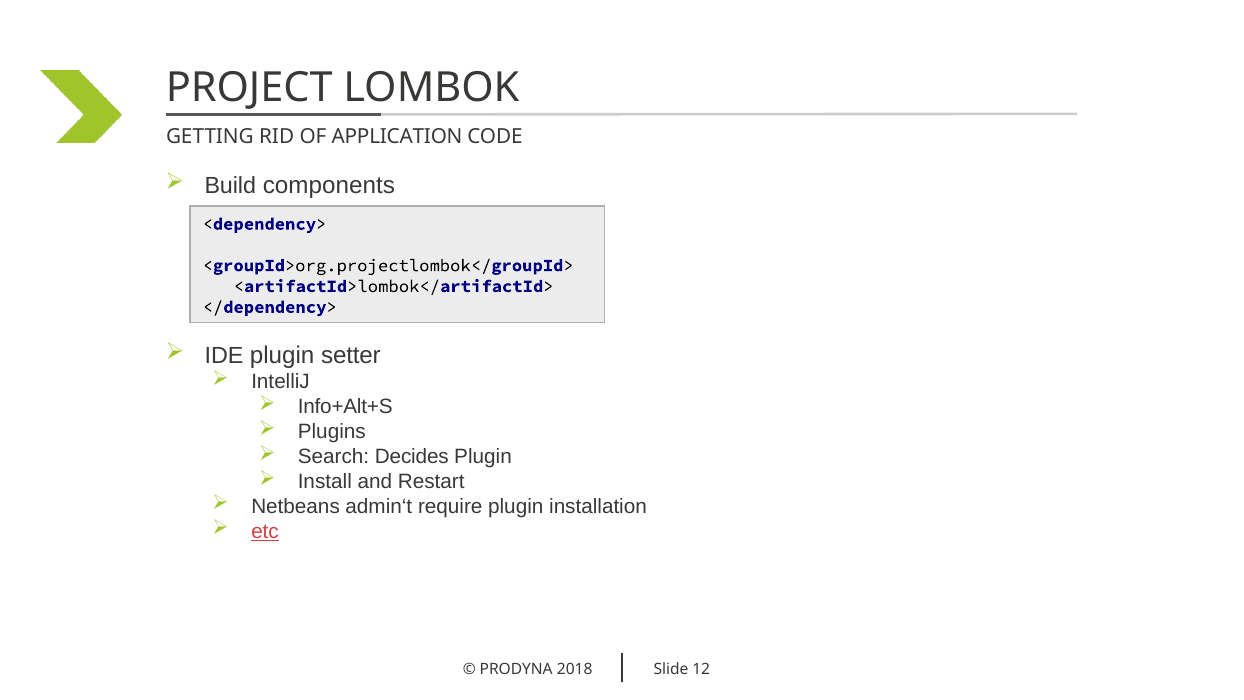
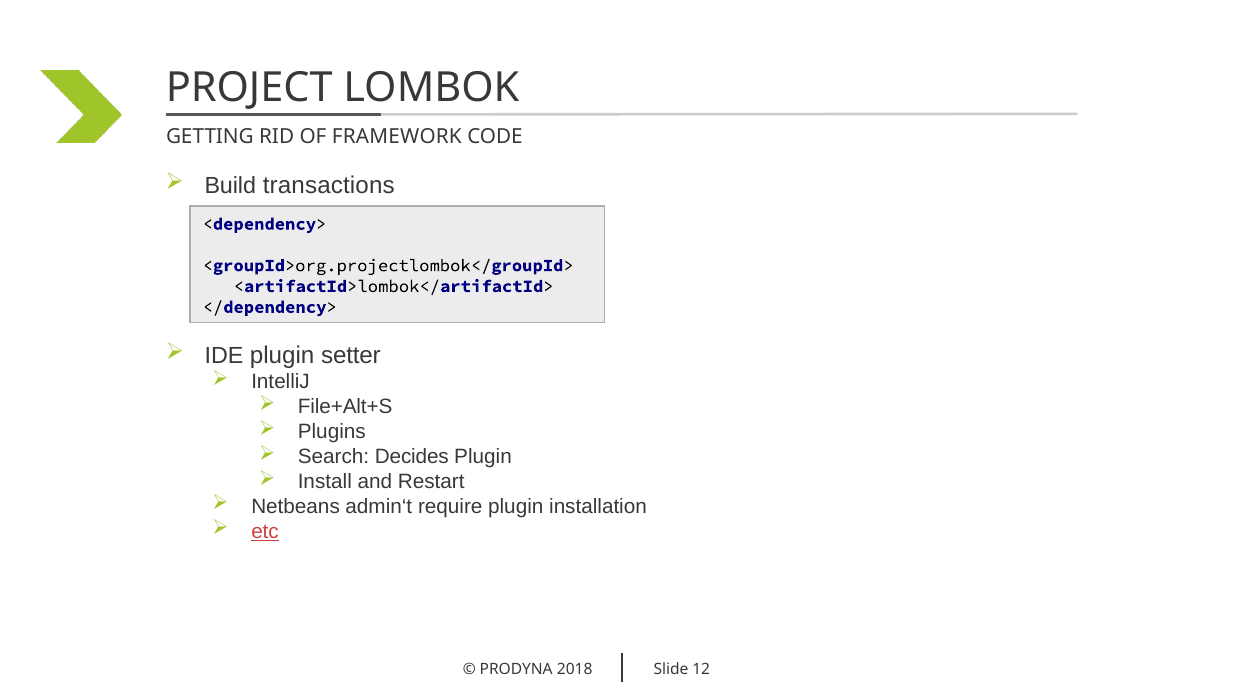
APPLICATION: APPLICATION -> FRAMEWORK (397, 136)
components: components -> transactions (329, 185)
Info+Alt+S: Info+Alt+S -> File+Alt+S (345, 407)
